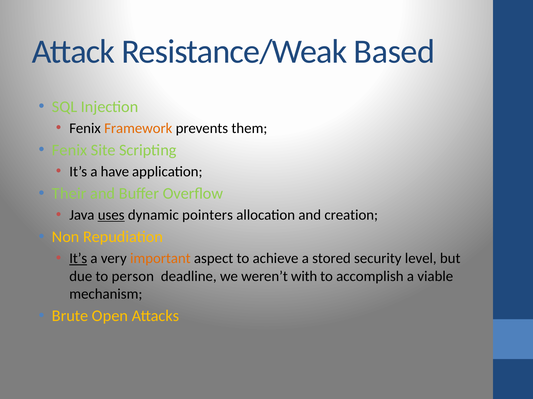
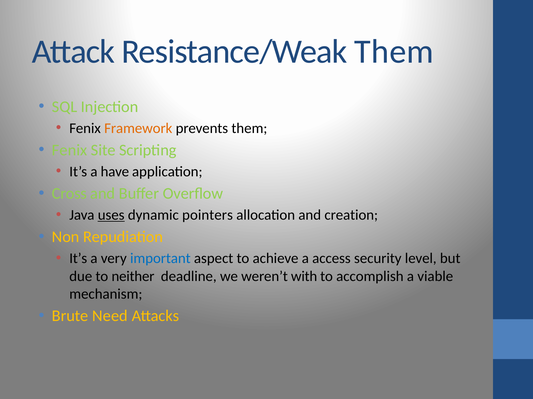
Resistance/Weak Based: Based -> Them (394, 52)
Their: Their -> Cross (69, 194)
It’s underline: present -> none (78, 259)
important colour: orange -> blue (160, 259)
stored: stored -> access (331, 259)
person: person -> neither (133, 277)
Open: Open -> Need (110, 316)
